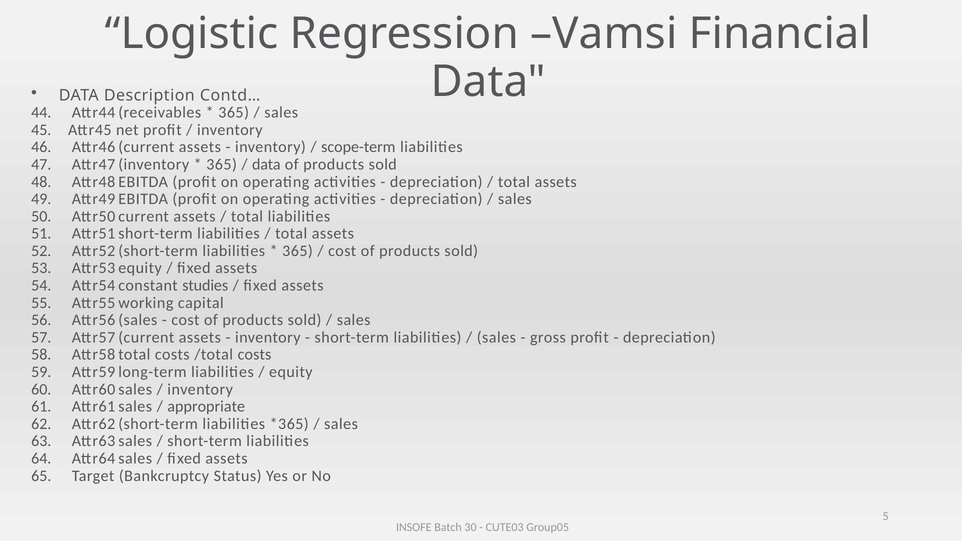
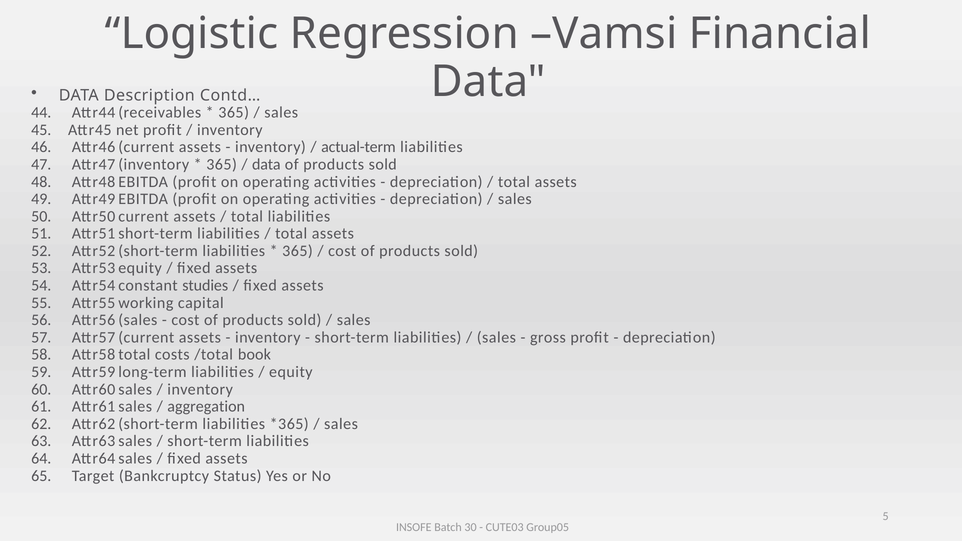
scope-term: scope-term -> actual-term (358, 147)
/total costs: costs -> book (254, 355)
appropriate: appropriate -> aggregation (206, 407)
